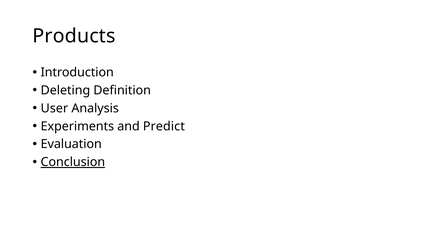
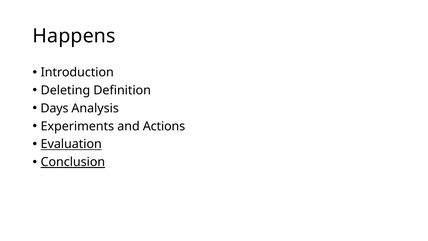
Products: Products -> Happens (74, 36)
User: User -> Days (54, 108)
Predict: Predict -> Actions (164, 126)
Evaluation underline: none -> present (71, 144)
